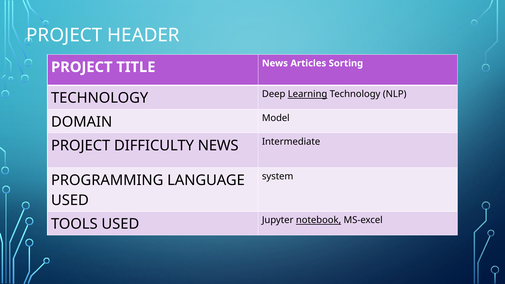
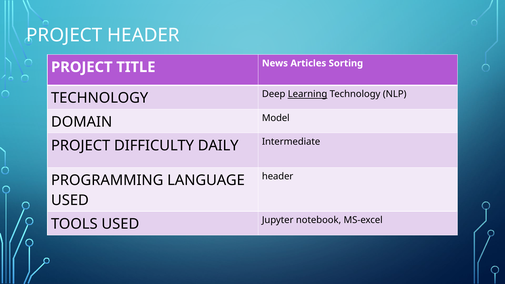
DIFFICULTY NEWS: NEWS -> DAILY (218, 146)
system: system -> header (278, 176)
notebook underline: present -> none (319, 220)
